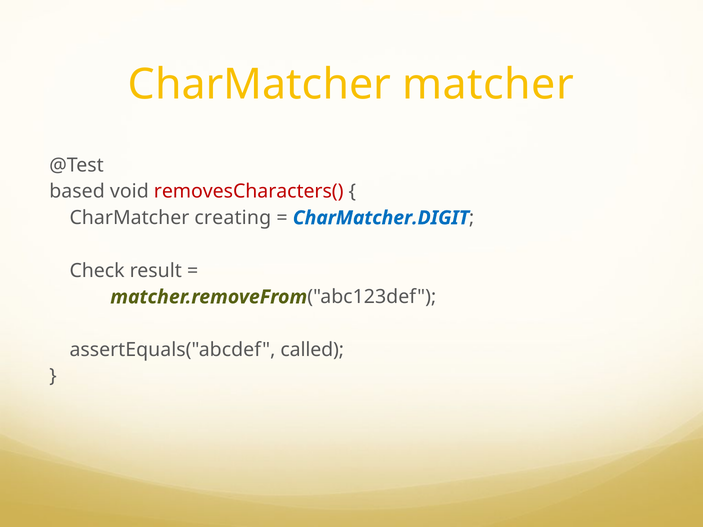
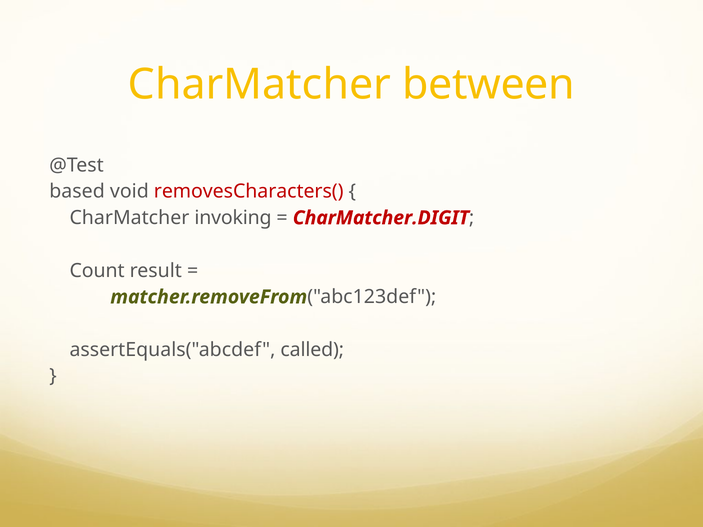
matcher: matcher -> between (488, 85)
creating: creating -> invoking (233, 218)
CharMatcher.DIGIT colour: blue -> red (381, 218)
Check: Check -> Count (97, 271)
